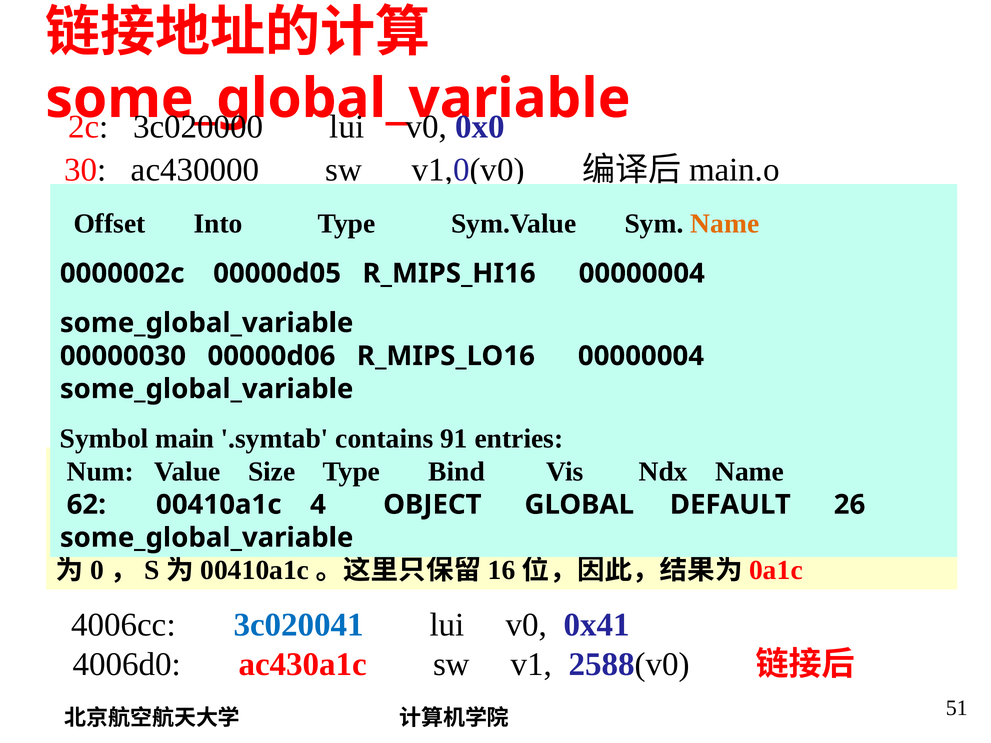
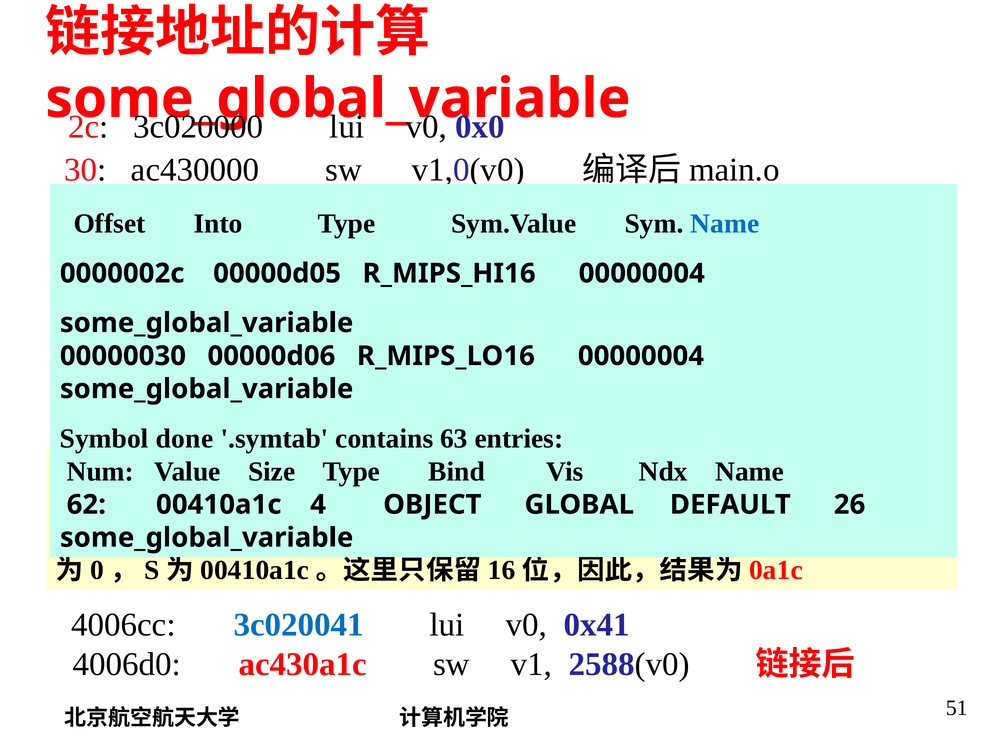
Name colour: orange -> blue (725, 224)
main: main -> done (185, 439)
91: 91 -> 63 (454, 439)
